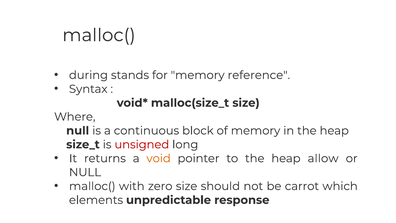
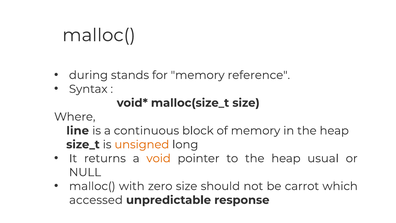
null: null -> line (78, 131)
unsigned colour: red -> orange (142, 144)
allow: allow -> usual (323, 158)
elements: elements -> accessed (96, 200)
